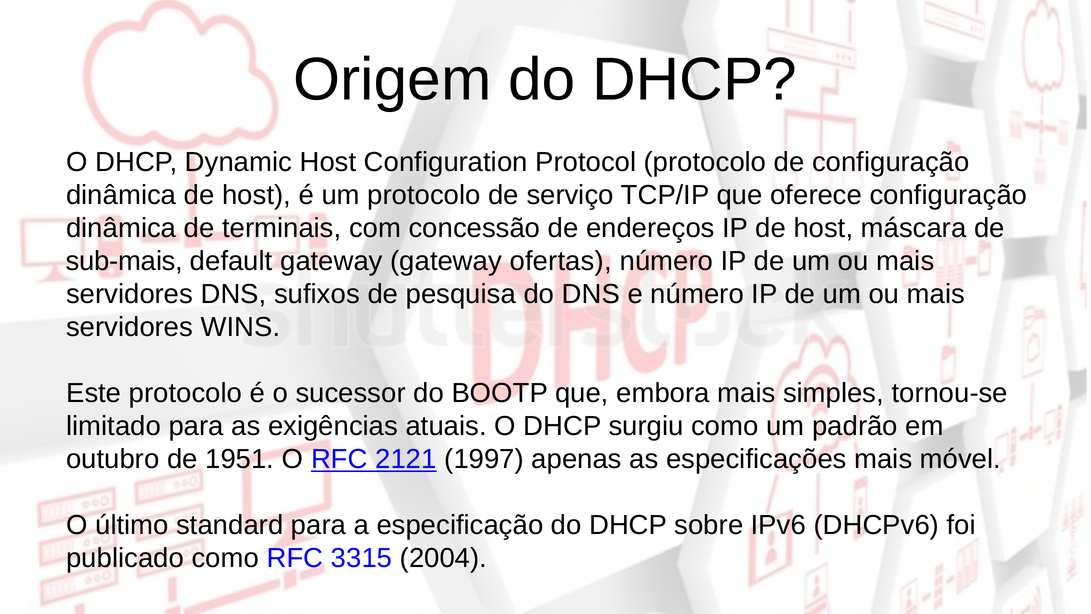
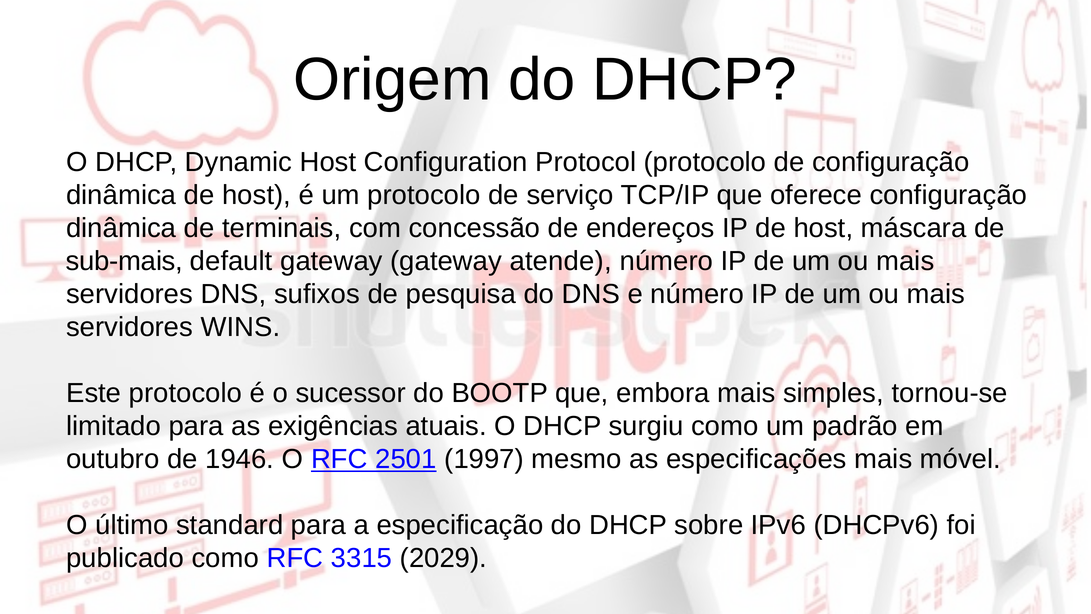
ofertas: ofertas -> atende (561, 261)
1951: 1951 -> 1946 (240, 459)
2121: 2121 -> 2501 (406, 459)
apenas: apenas -> mesmo (577, 459)
2004: 2004 -> 2029 (444, 558)
